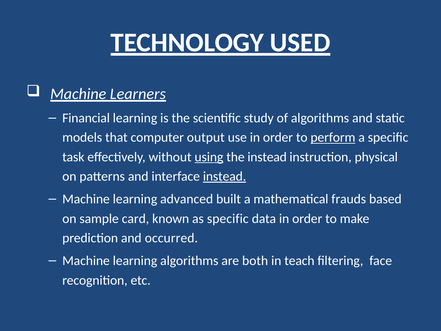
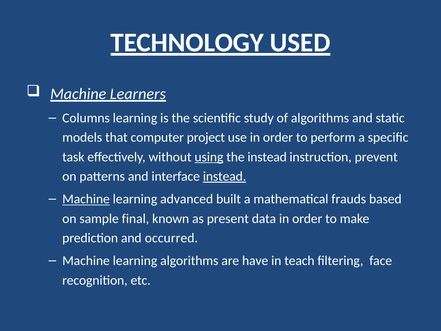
Financial: Financial -> Columns (86, 118)
output: output -> project (206, 137)
perform underline: present -> none (333, 137)
physical: physical -> prevent (376, 157)
Machine underline: none -> present (86, 199)
card: card -> final (135, 218)
as specific: specific -> present (228, 218)
both: both -> have (255, 261)
